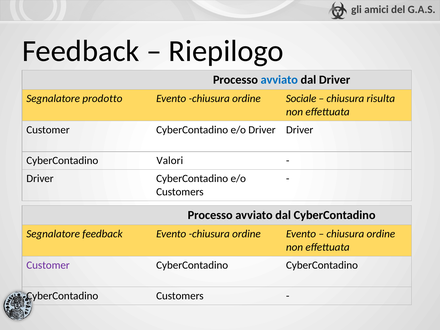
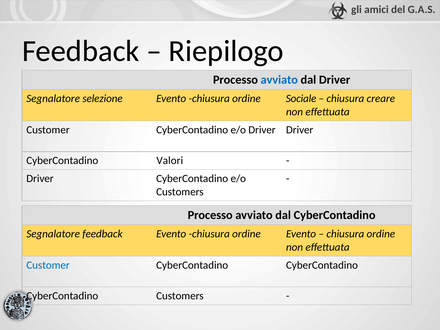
prodotto: prodotto -> selezione (102, 99)
risulta: risulta -> creare (381, 99)
Customer colour: purple -> blue (48, 265)
